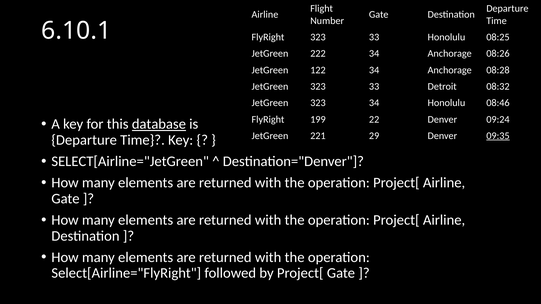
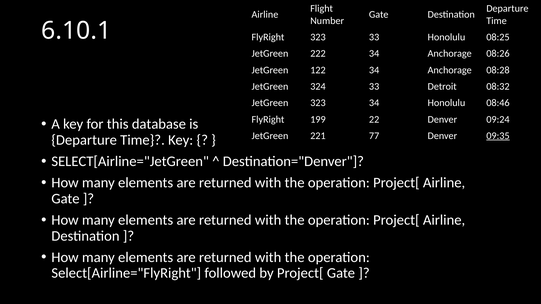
323: 323 -> 324 (318, 87)
database underline: present -> none (159, 124)
29: 29 -> 77 (374, 136)
